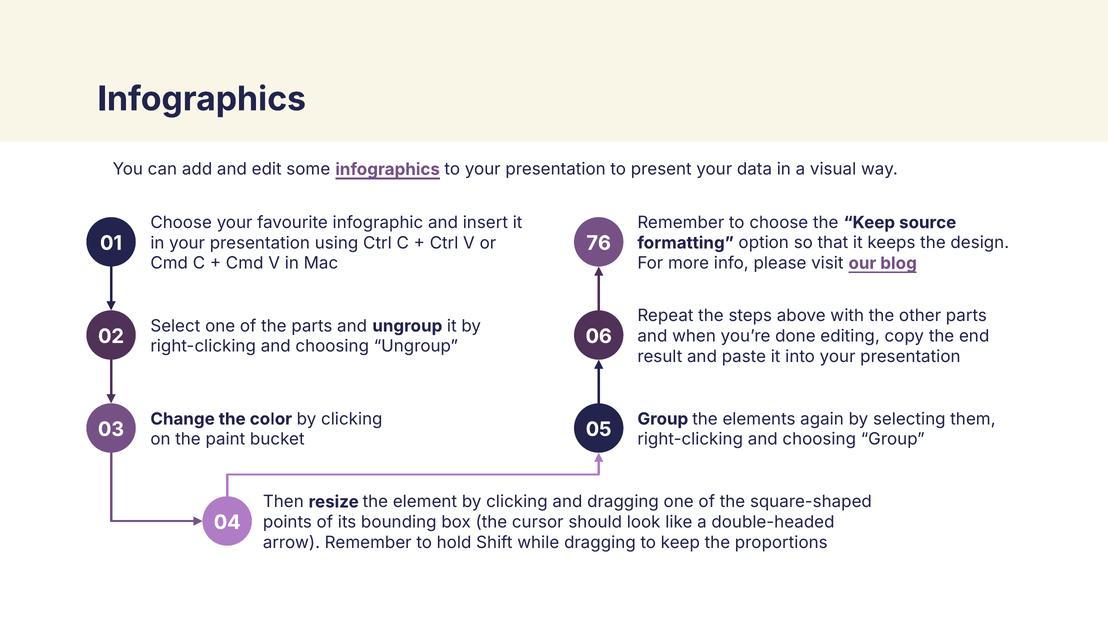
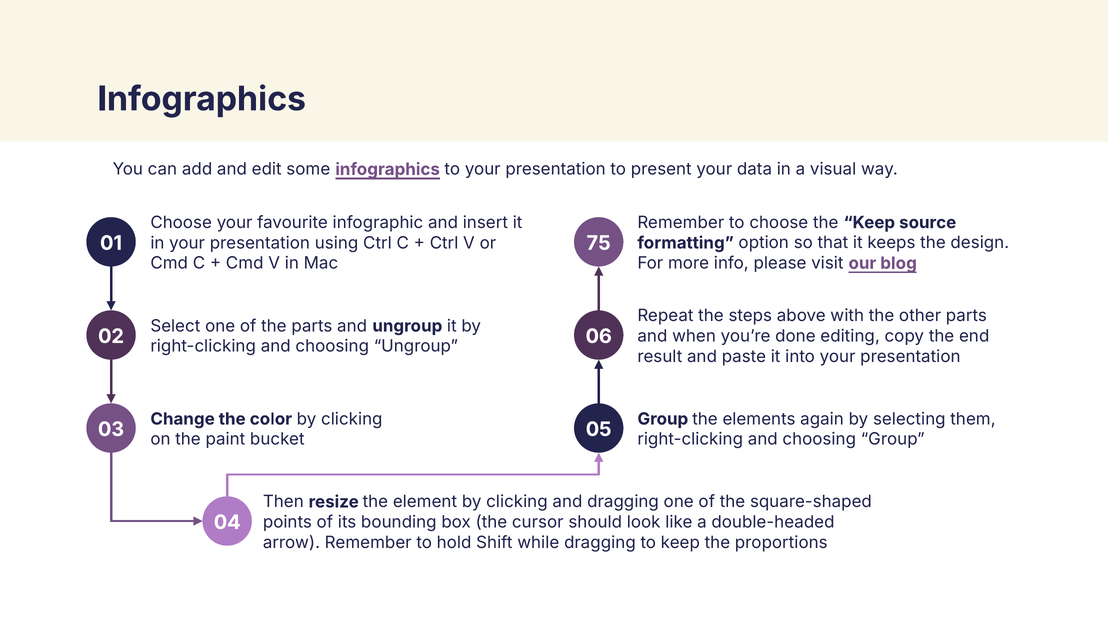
76: 76 -> 75 (599, 243)
